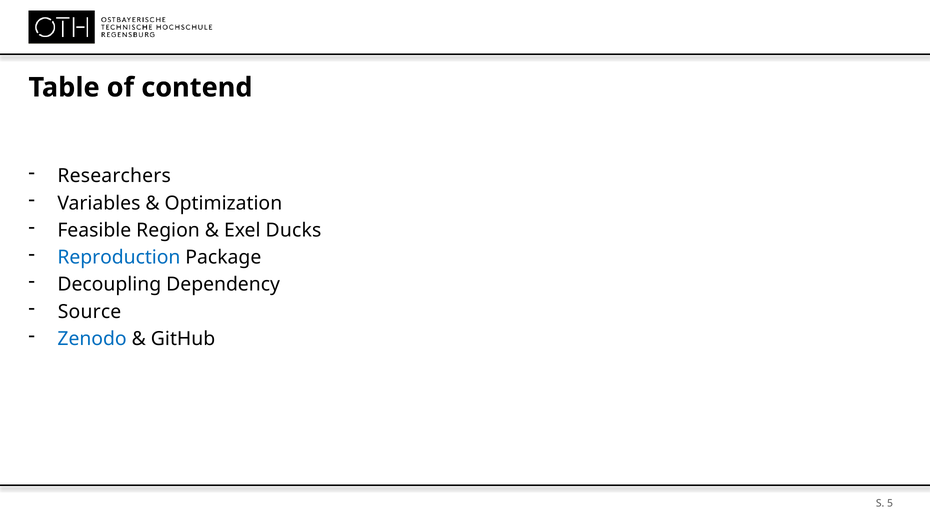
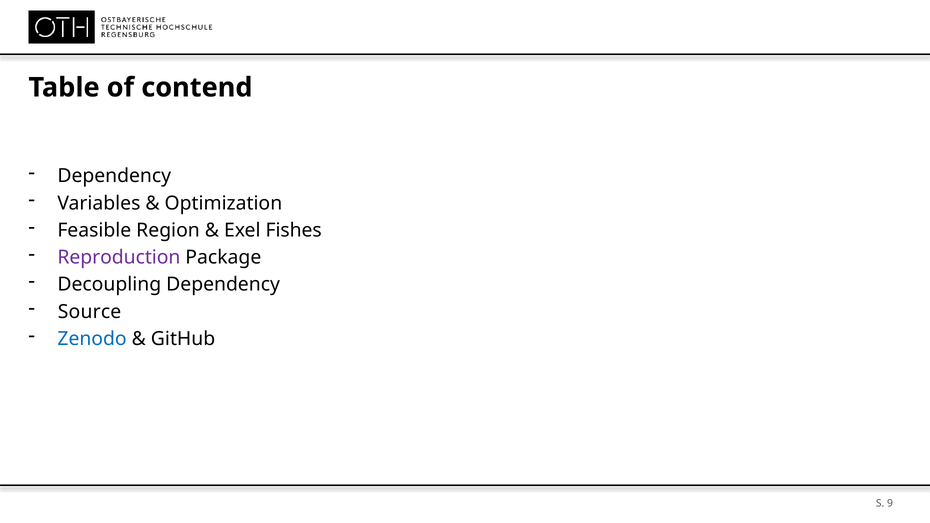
Researchers: Researchers -> Dependency (114, 176)
Ducks: Ducks -> Fishes (294, 230)
Reproduction colour: blue -> purple (119, 258)
5: 5 -> 9 (890, 503)
